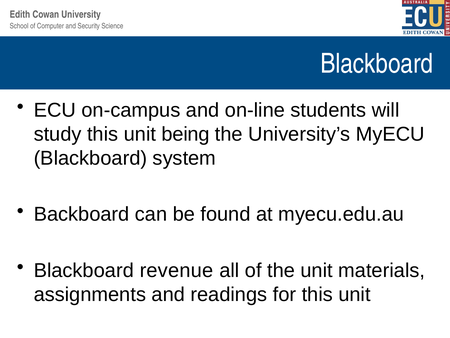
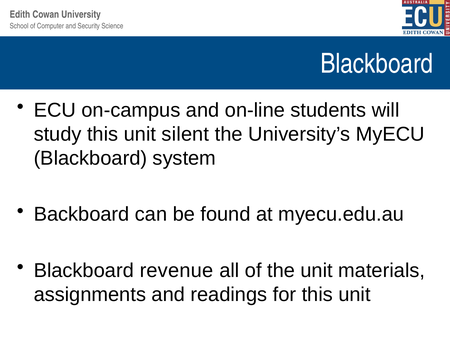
being: being -> silent (185, 134)
